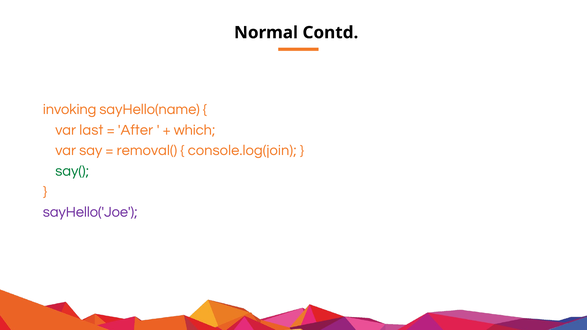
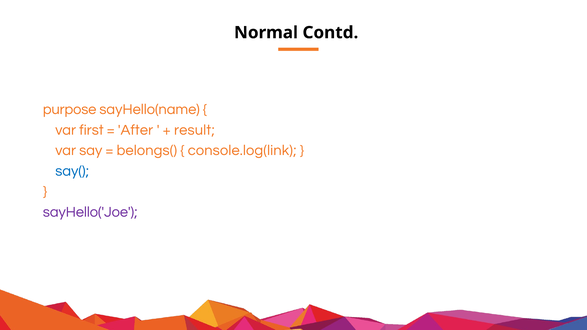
invoking: invoking -> purpose (70, 109)
last: last -> first (91, 130)
which: which -> result (194, 130)
removal(: removal( -> belongs( (147, 150)
console.log(join: console.log(join -> console.log(link (242, 150)
say( colour: green -> blue (72, 171)
